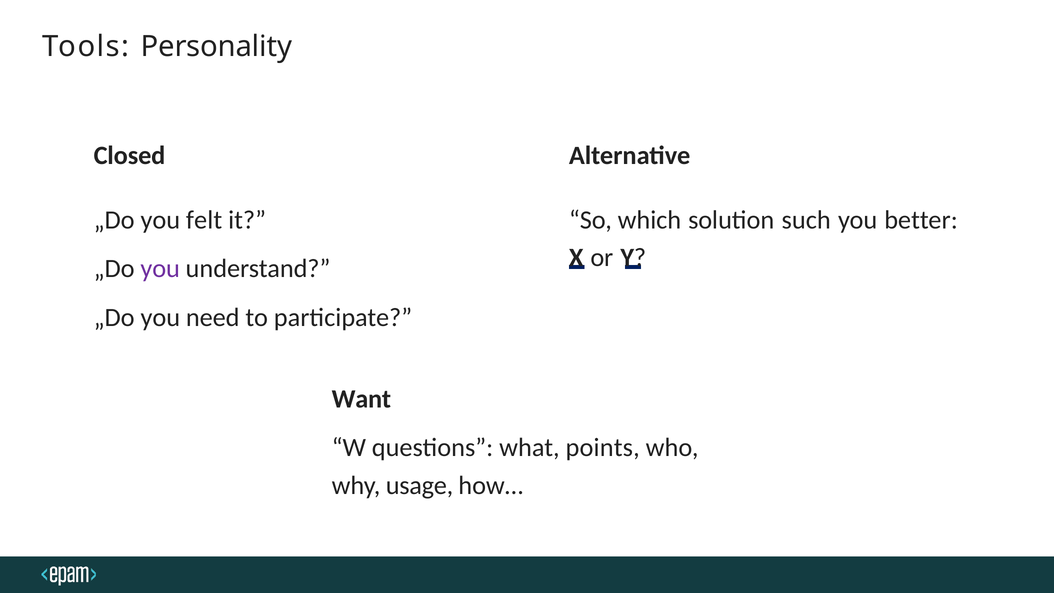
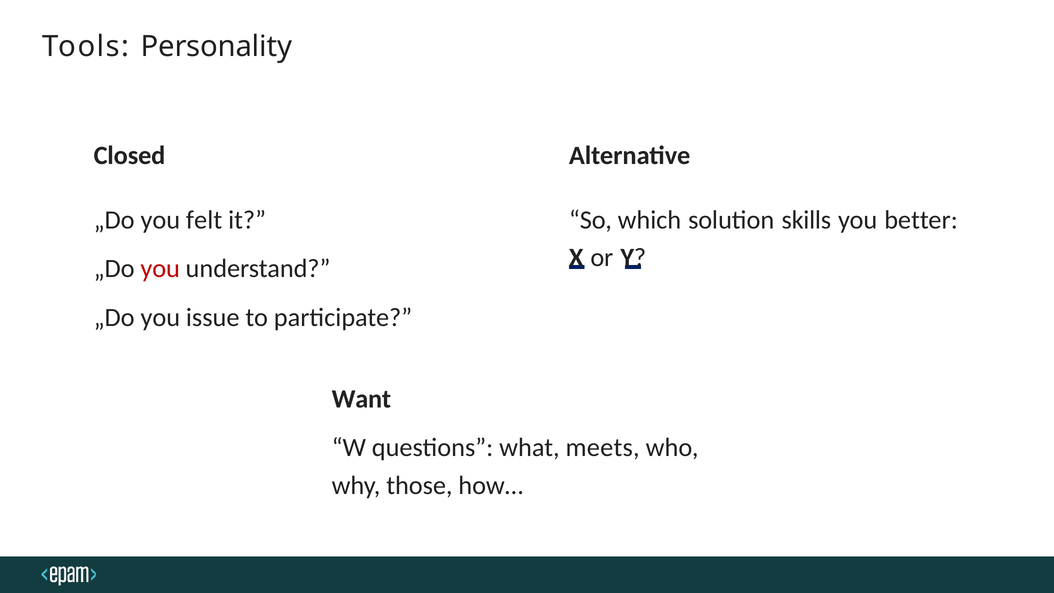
such: such -> skills (806, 220)
you colour: purple -> red (160, 269)
need: need -> issue (213, 318)
points: points -> meets (603, 448)
usage: usage -> those (419, 486)
